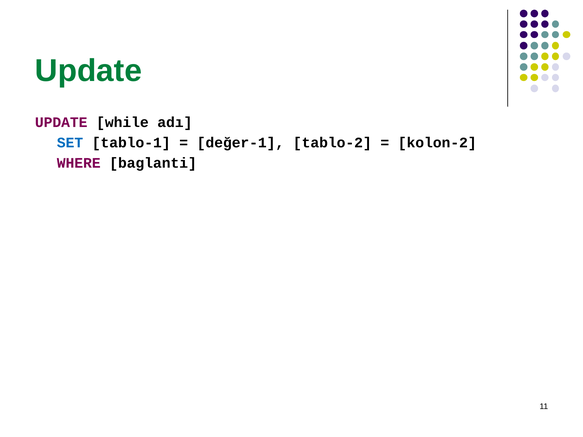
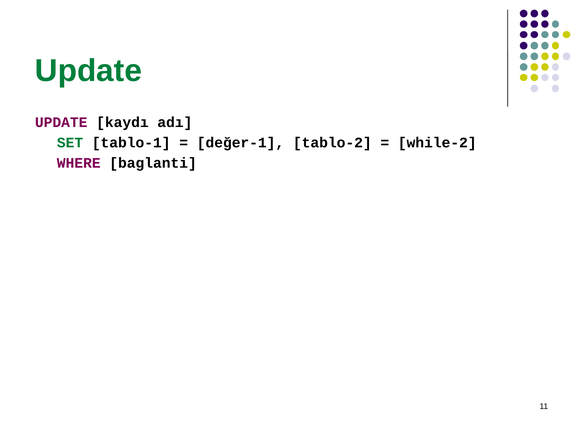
while: while -> kaydı (122, 122)
SET colour: blue -> green (70, 143)
kolon-2: kolon-2 -> while-2 (437, 143)
